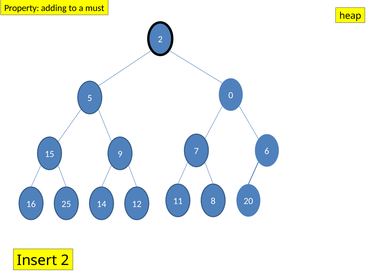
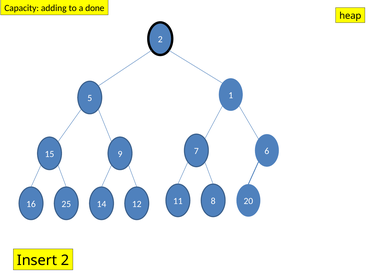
Property: Property -> Capacity (22, 8)
must: must -> done (95, 8)
0: 0 -> 1 (231, 95)
